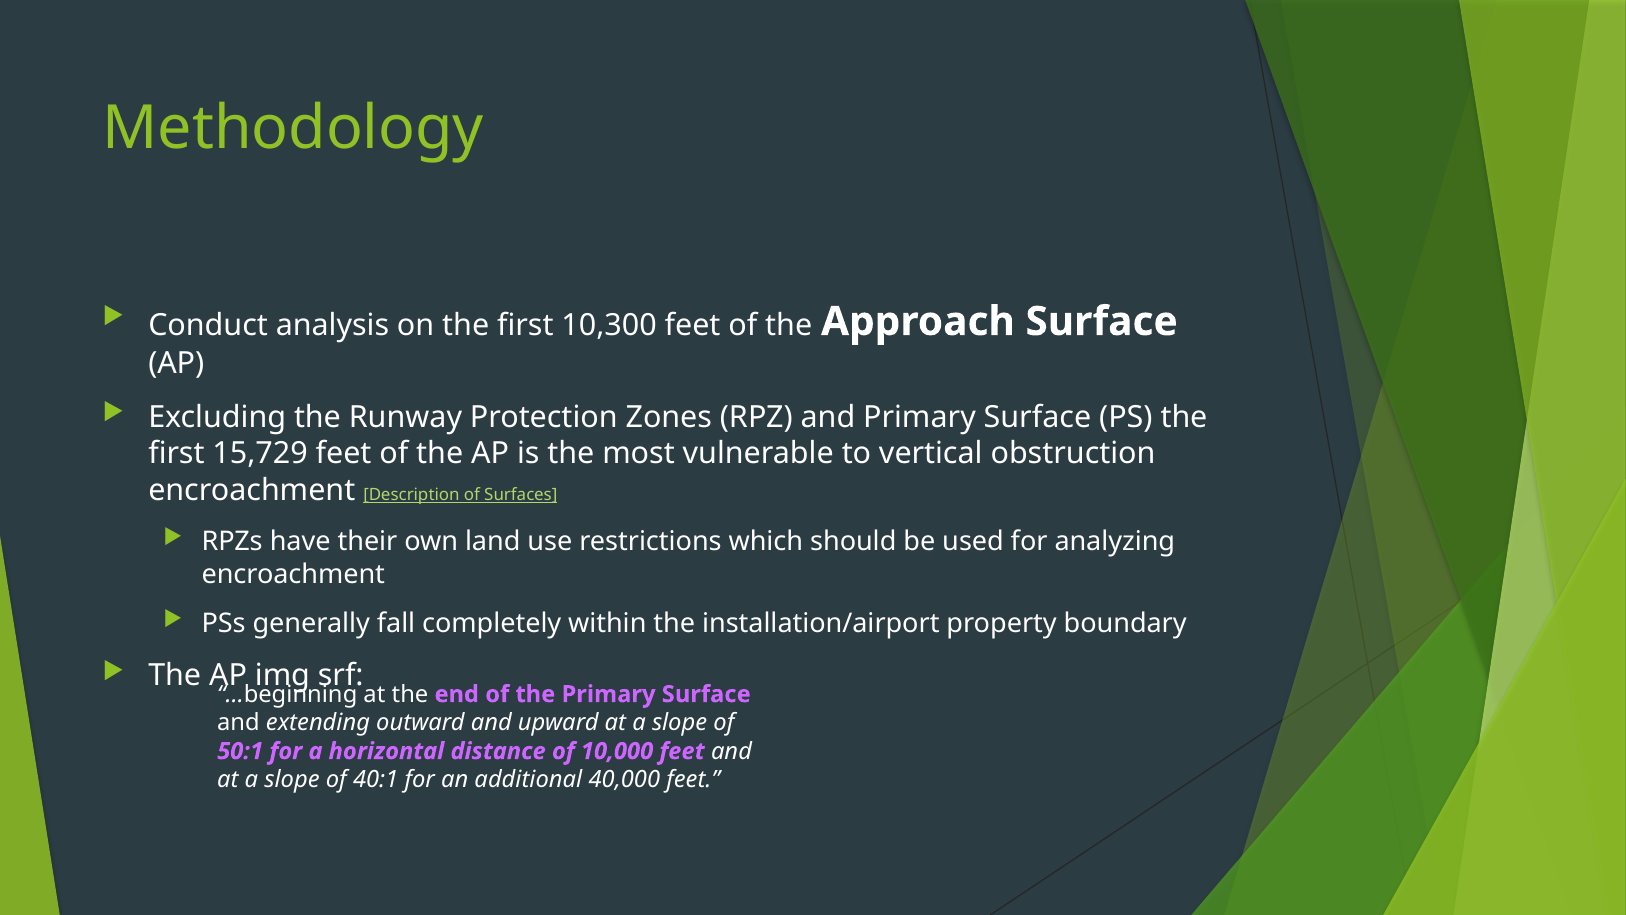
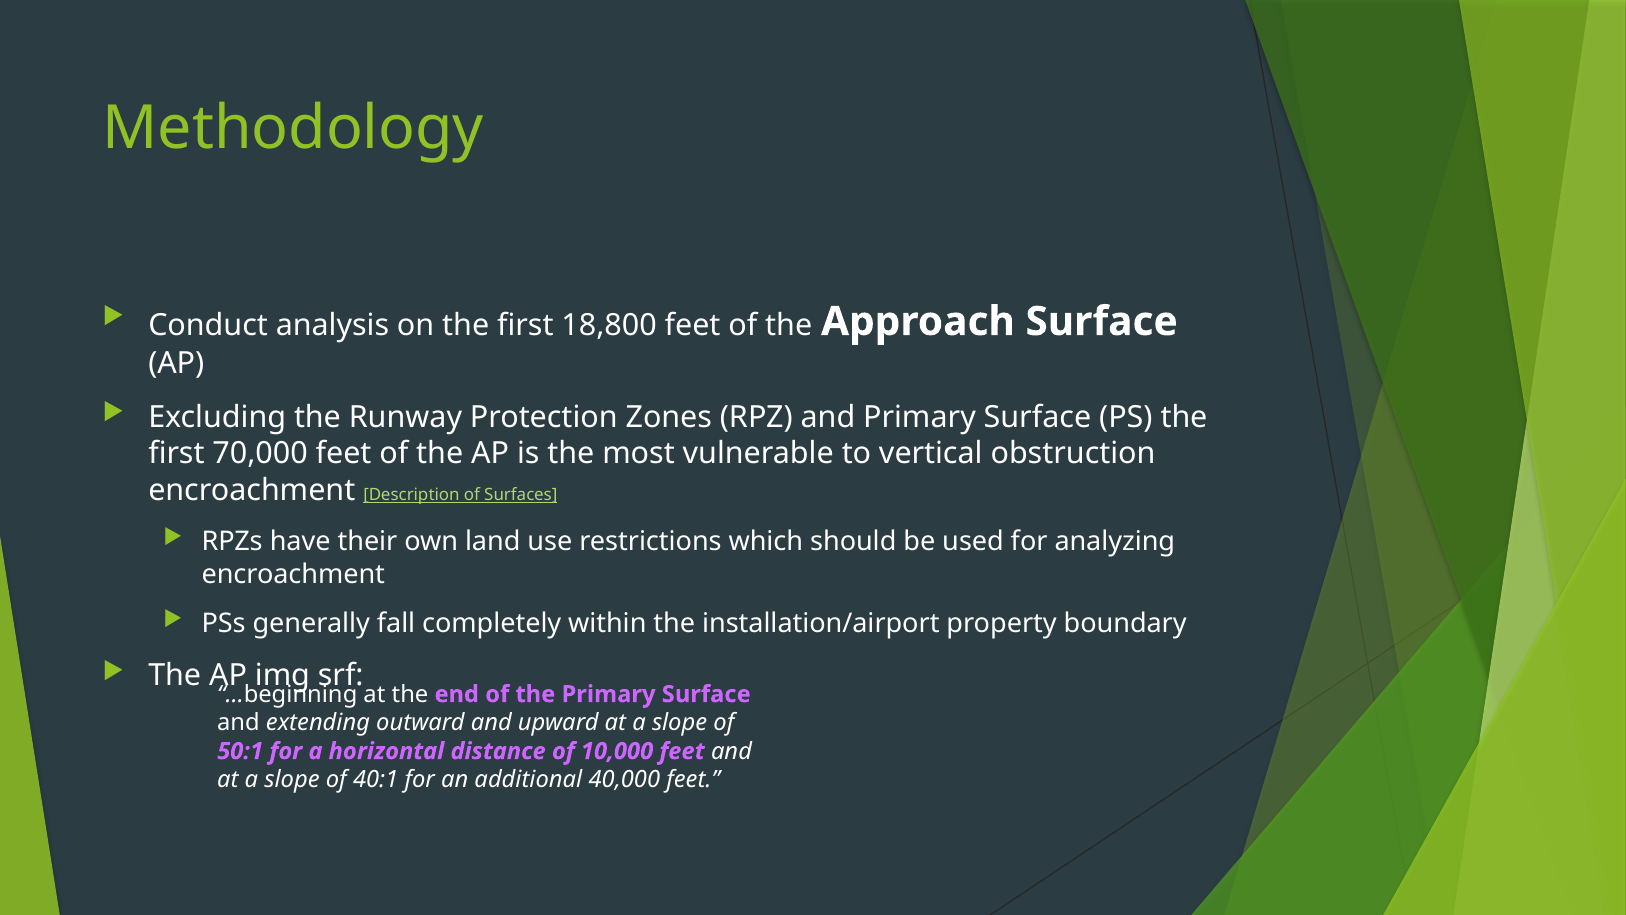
10,300: 10,300 -> 18,800 (609, 325)
15,729: 15,729 -> 70,000 (260, 454)
